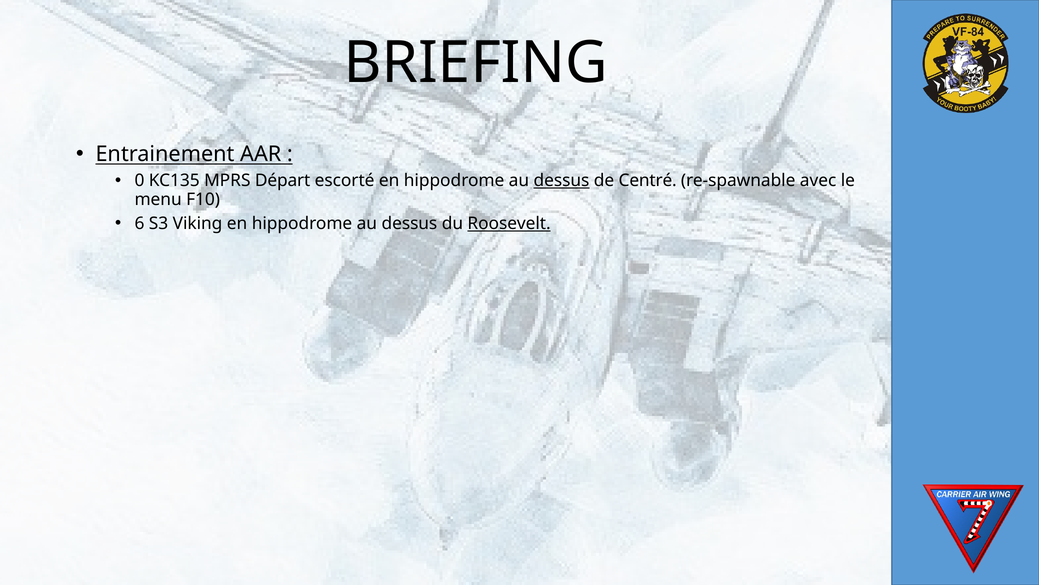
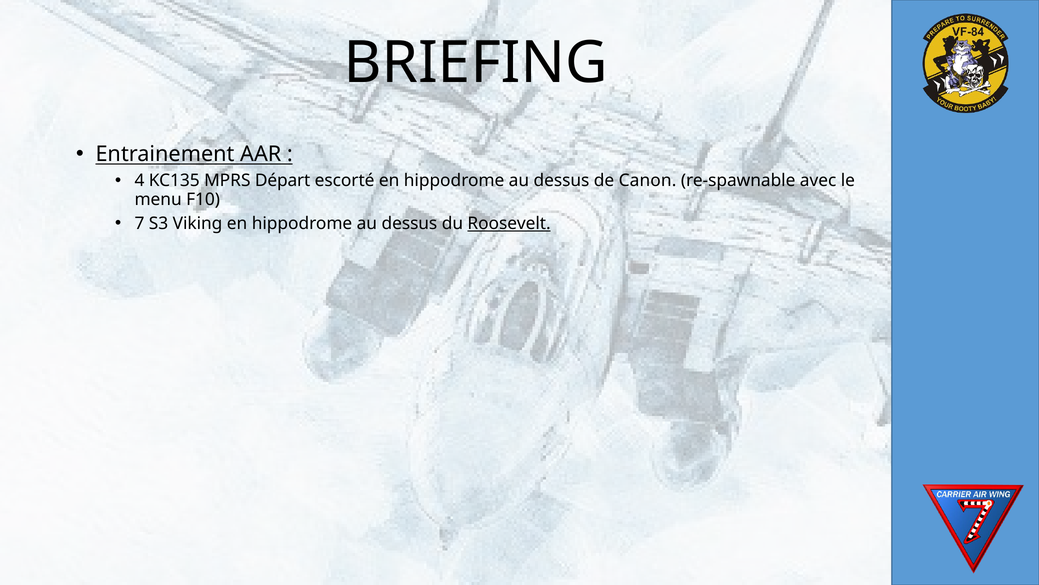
0: 0 -> 4 (139, 180)
dessus underline: present -> none (562, 180)
Centré: Centré -> Canon (648, 180)
6: 6 -> 7 (139, 223)
